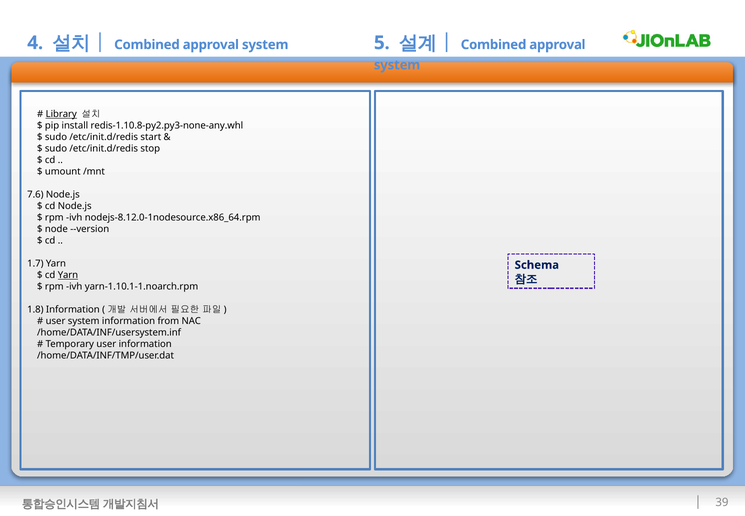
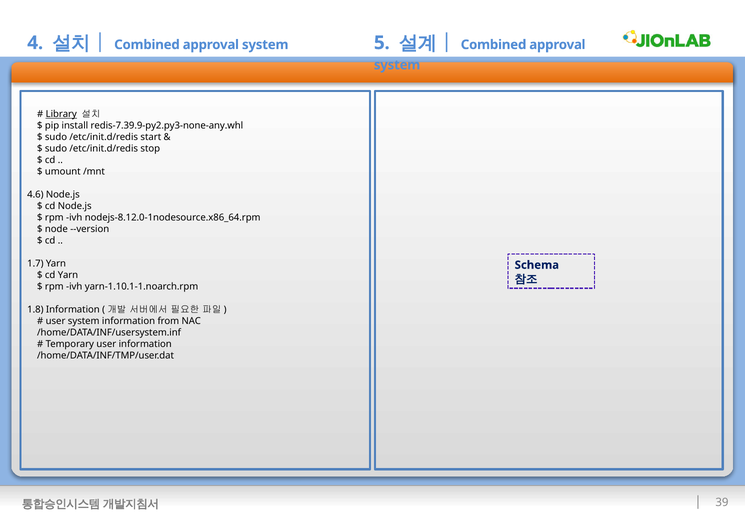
redis-1.10.8-py2.py3-none-any.whl: redis-1.10.8-py2.py3-none-any.whl -> redis-7.39.9-py2.py3-none-any.whl (167, 126)
7.6: 7.6 -> 4.6 (35, 195)
Yarn underline: present -> none (68, 275)
